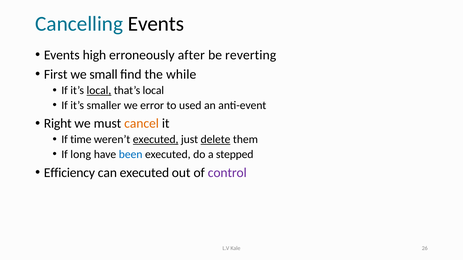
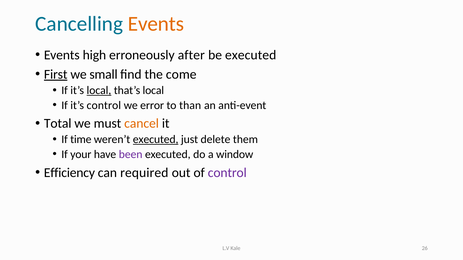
Events colour: black -> orange (156, 24)
be reverting: reverting -> executed (251, 55)
First underline: none -> present (56, 75)
while: while -> come (181, 75)
it’s smaller: smaller -> control (104, 105)
used: used -> than (190, 105)
Right: Right -> Total (58, 124)
delete underline: present -> none (216, 140)
long: long -> your (81, 155)
been colour: blue -> purple (131, 155)
stepped: stepped -> window (235, 155)
can executed: executed -> required (144, 173)
